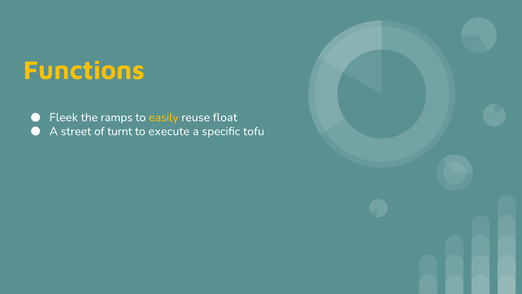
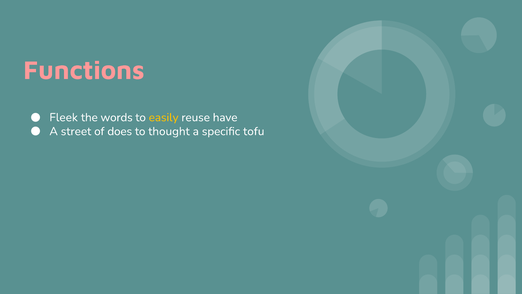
Functions colour: yellow -> pink (84, 70)
ramps: ramps -> words (117, 117)
float: float -> have (225, 117)
turnt: turnt -> does (120, 131)
execute: execute -> thought (169, 131)
